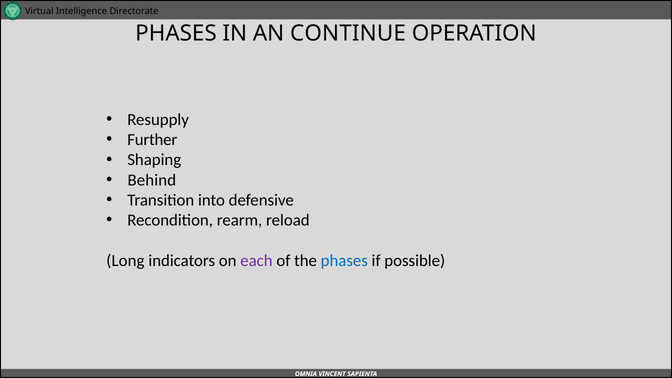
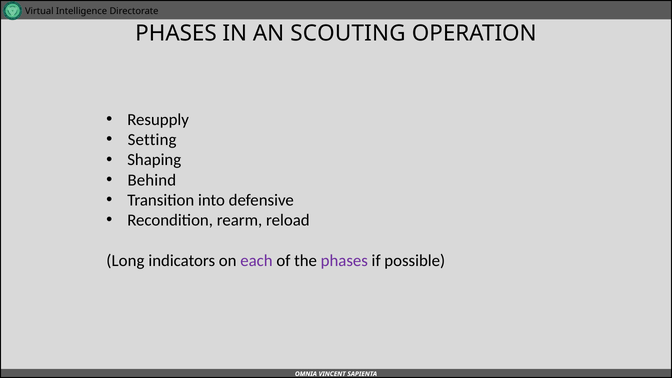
CONTINUE: CONTINUE -> SCOUTING (348, 34)
Further: Further -> Setting (152, 140)
phases colour: blue -> purple (344, 261)
